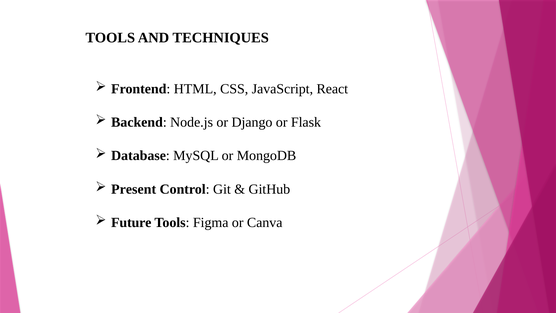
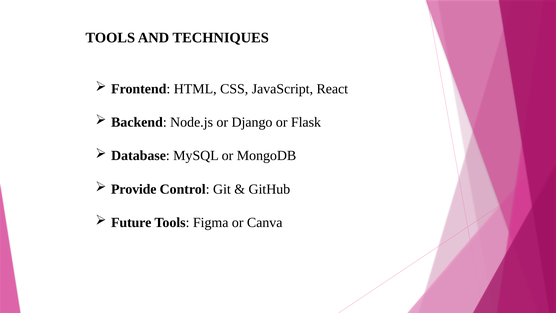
Present: Present -> Provide (134, 189)
